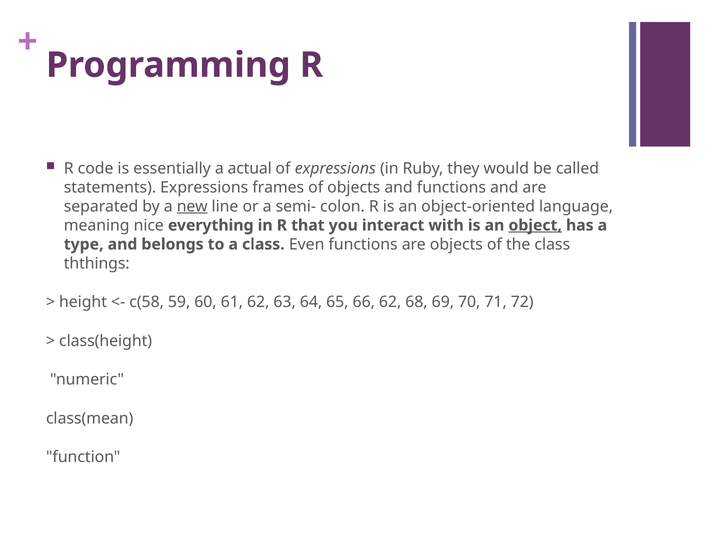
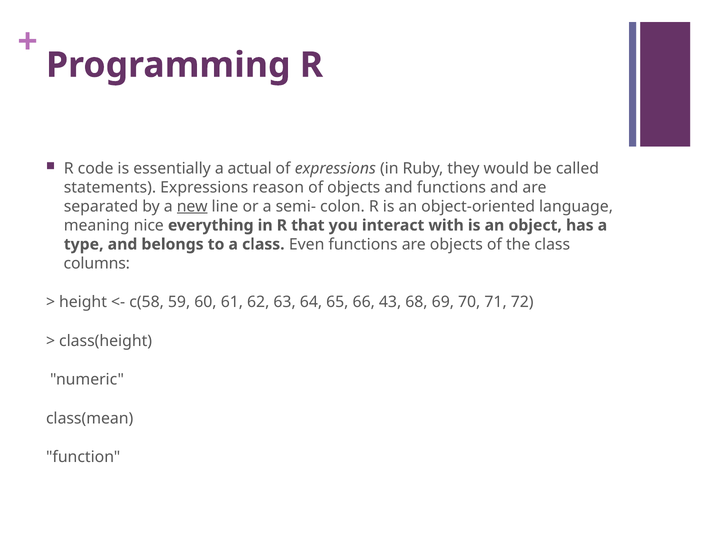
frames: frames -> reason (278, 188)
object underline: present -> none (535, 226)
ththings: ththings -> columns (97, 264)
66 62: 62 -> 43 (390, 302)
